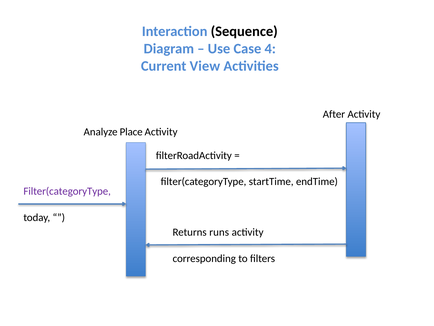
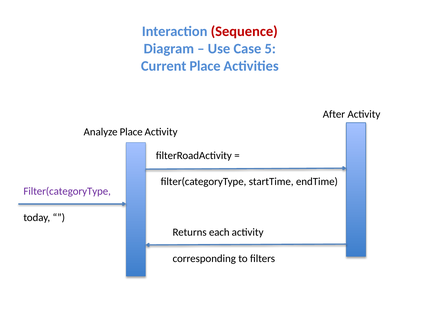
Sequence colour: black -> red (244, 31)
4: 4 -> 5 (270, 49)
Current View: View -> Place (205, 66)
runs: runs -> each (219, 232)
